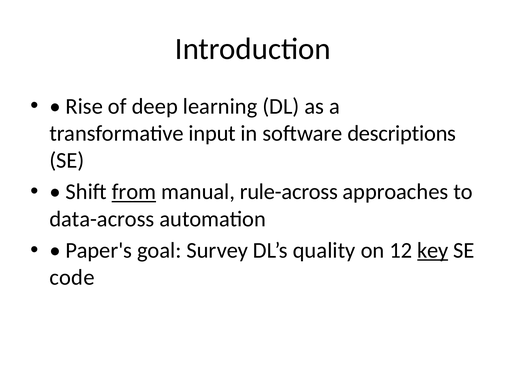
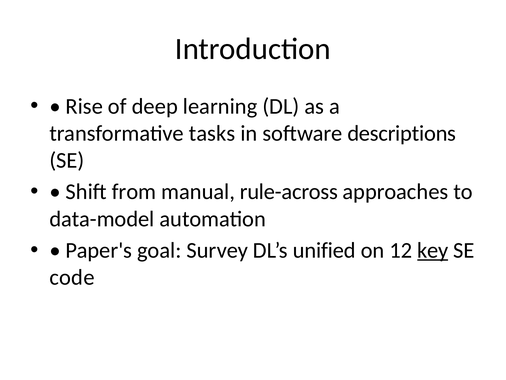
input: input -> tasks (212, 133)
from underline: present -> none (134, 192)
data-across: data-across -> data-model (102, 219)
quality: quality -> unified (324, 250)
